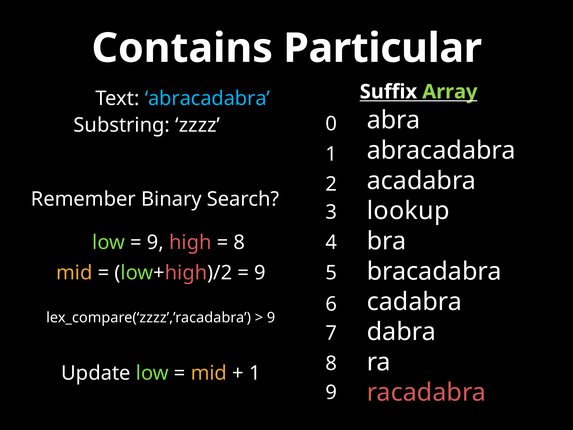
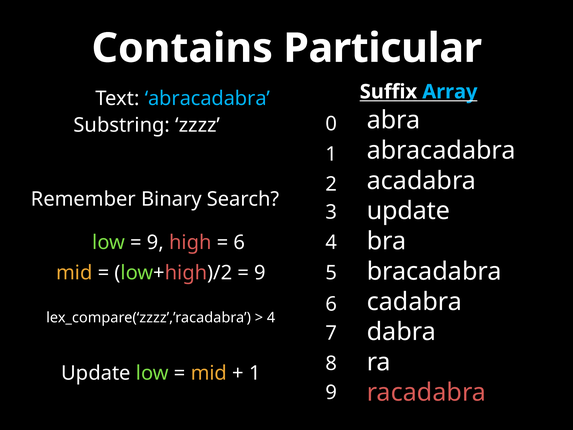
Array colour: light green -> light blue (450, 92)
lookup: lookup -> update (408, 211)
8: 8 -> 6 (239, 242)
9: 9 -> 4 (271, 318)
